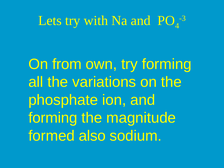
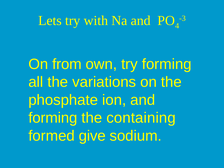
magnitude: magnitude -> containing (141, 118)
also: also -> give (92, 136)
